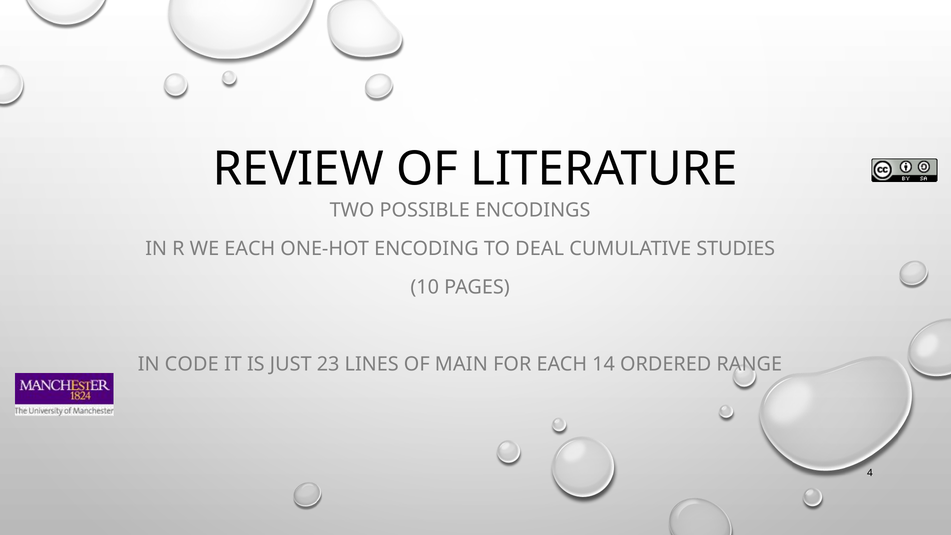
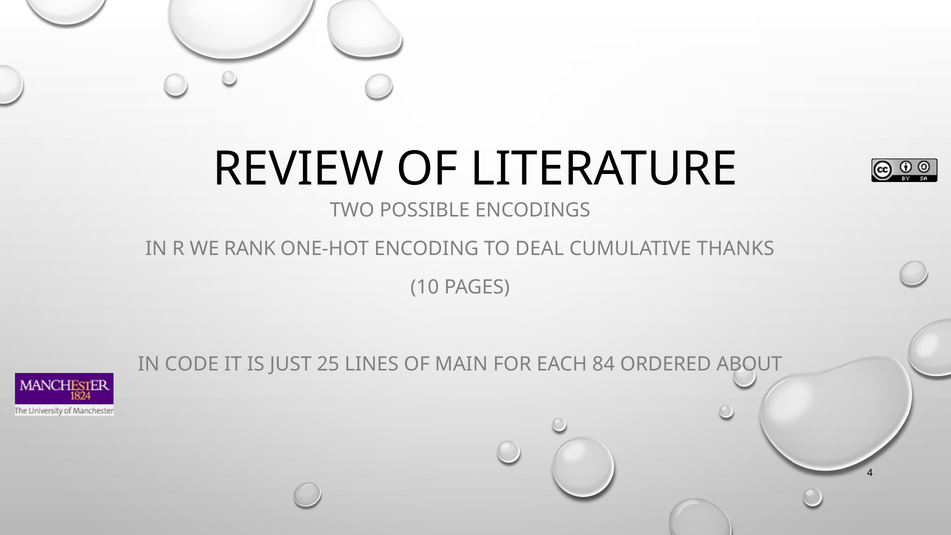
WE EACH: EACH -> RANK (250, 249)
STUDIES: STUDIES -> THANKS (736, 249)
23: 23 -> 25 (328, 364)
14: 14 -> 84 (604, 364)
RANGE: RANGE -> ABOUT (749, 364)
